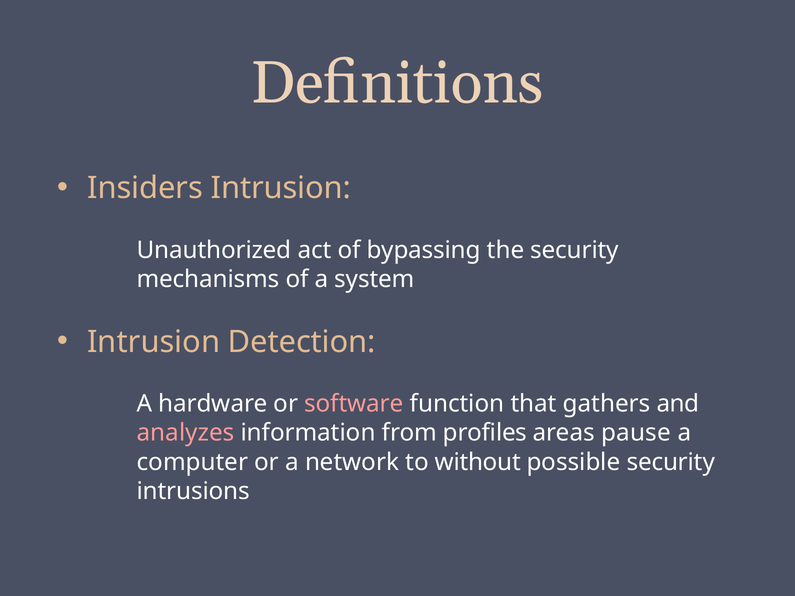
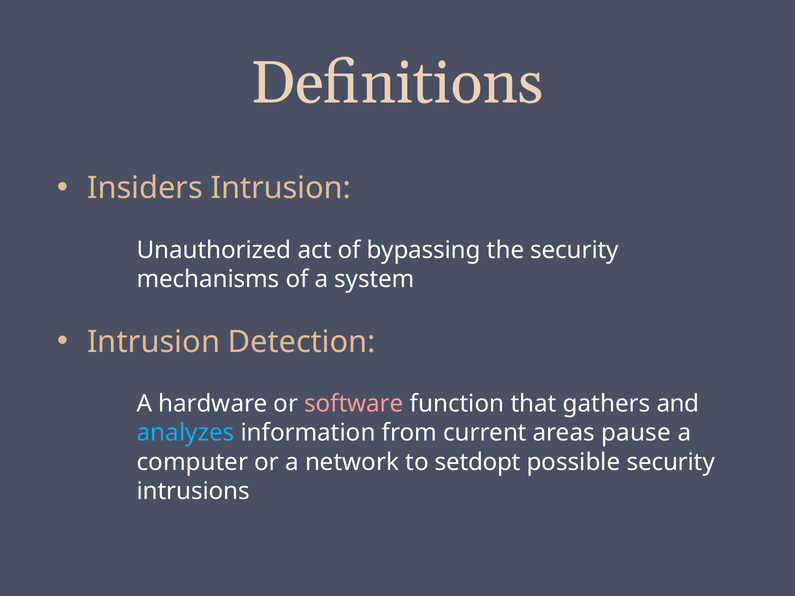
analyzes colour: pink -> light blue (186, 433)
profiles: profiles -> current (485, 433)
without: without -> setdopt (478, 462)
